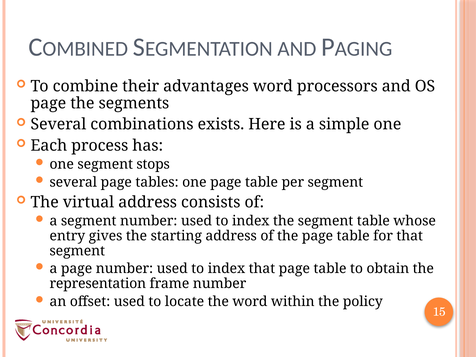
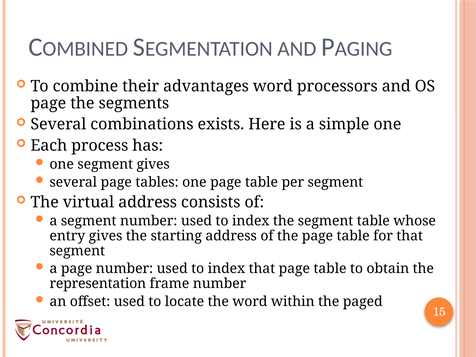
segment stops: stops -> gives (153, 164)
policy: policy -> paged (363, 302)
